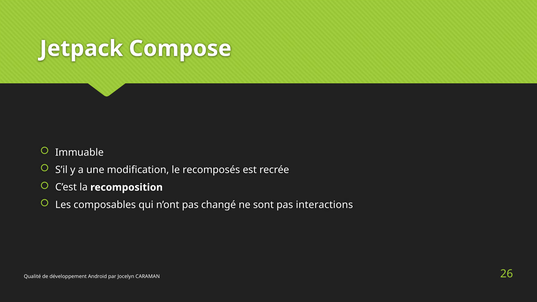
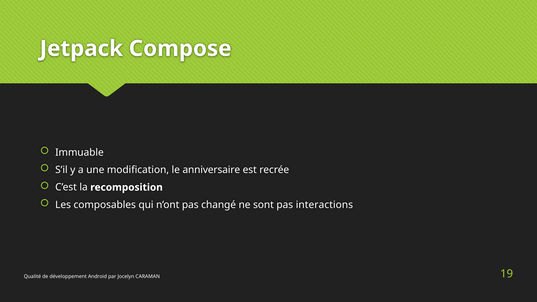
recomposés: recomposés -> anniversaire (211, 170)
26: 26 -> 19 (507, 274)
